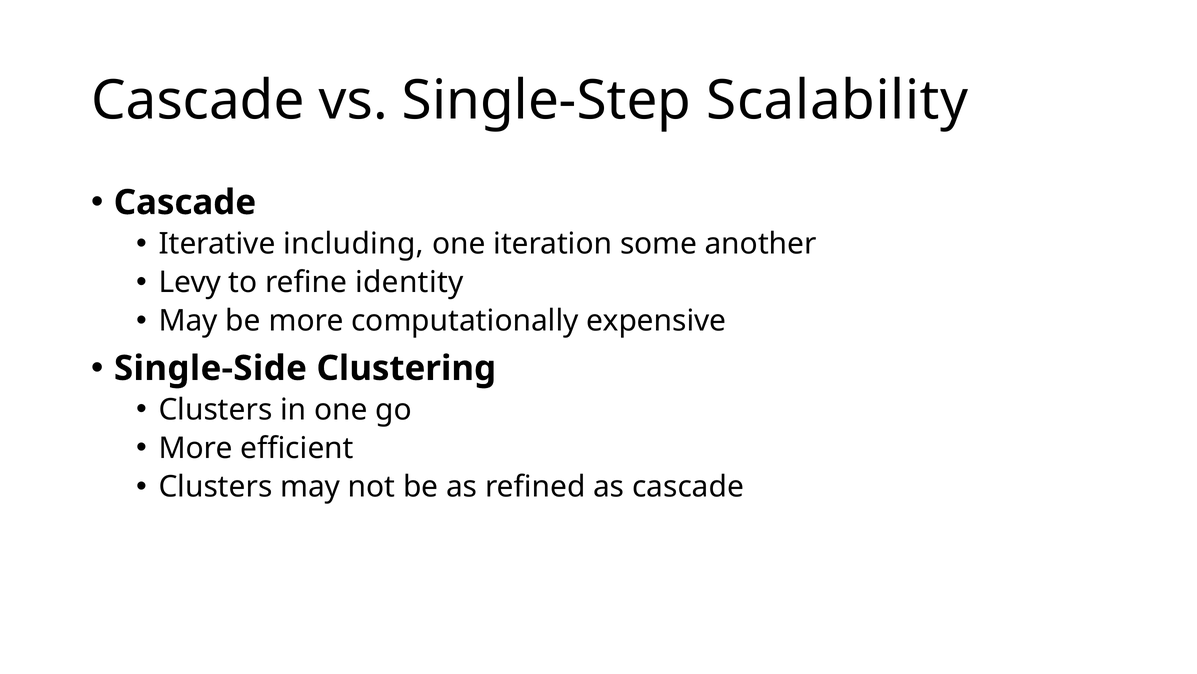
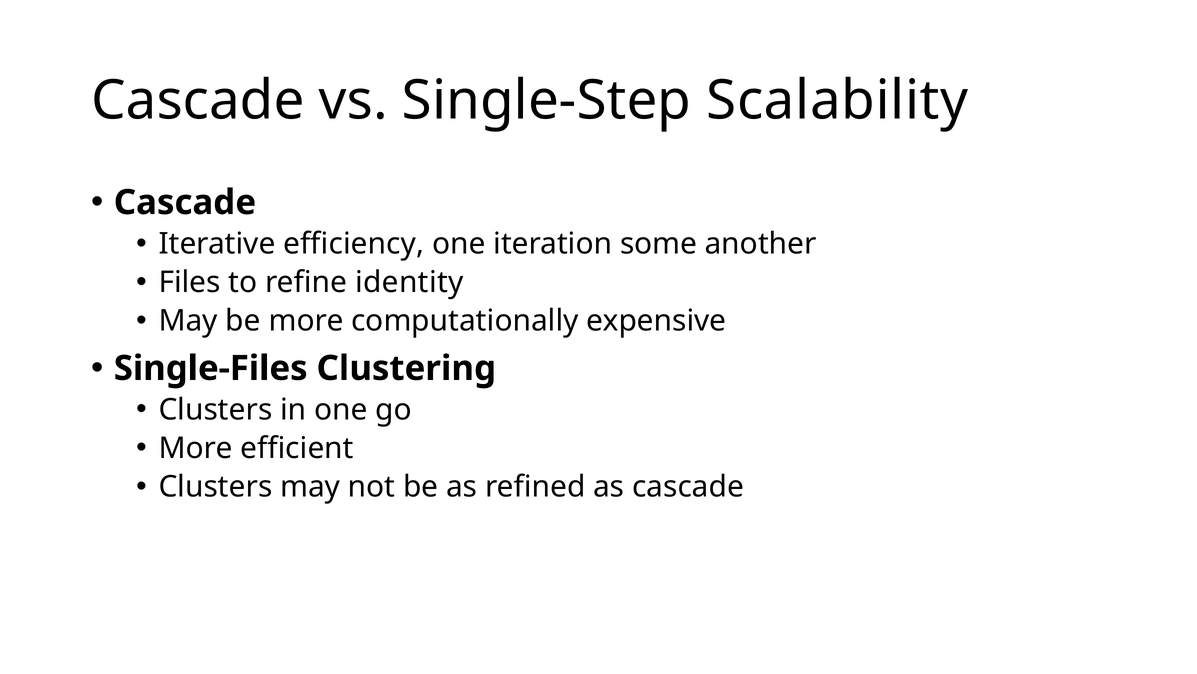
including: including -> efficiency (354, 244)
Levy: Levy -> Files (190, 282)
Single-Side: Single-Side -> Single-Files (211, 368)
